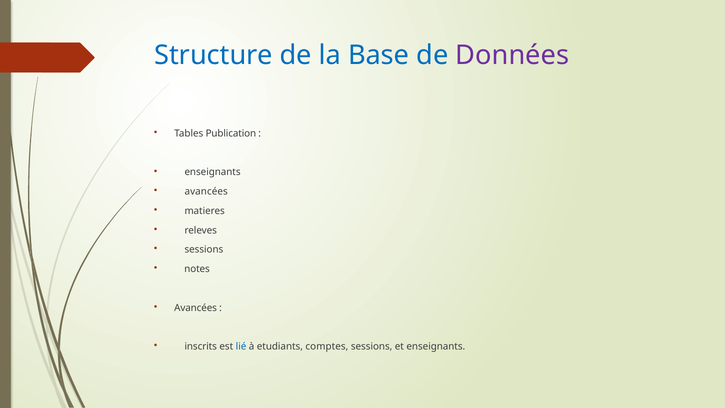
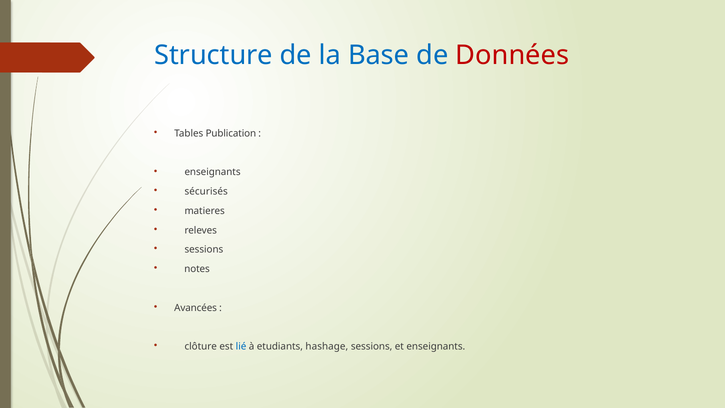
Données colour: purple -> red (512, 55)
avancées: avancées -> sécurisés (206, 192)
inscrits: inscrits -> clôture (201, 346)
comptes: comptes -> hashage (327, 346)
